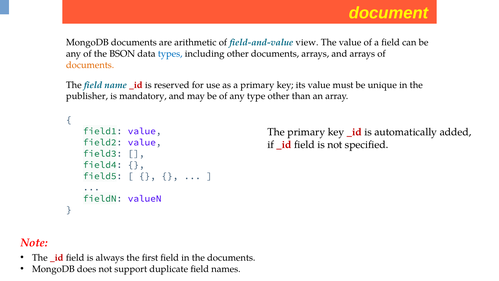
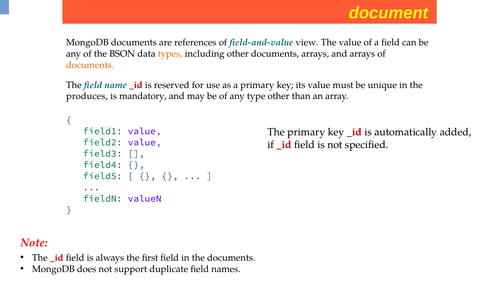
arithmetic: arithmetic -> references (195, 42)
types colour: blue -> orange (170, 54)
publisher: publisher -> produces (87, 96)
